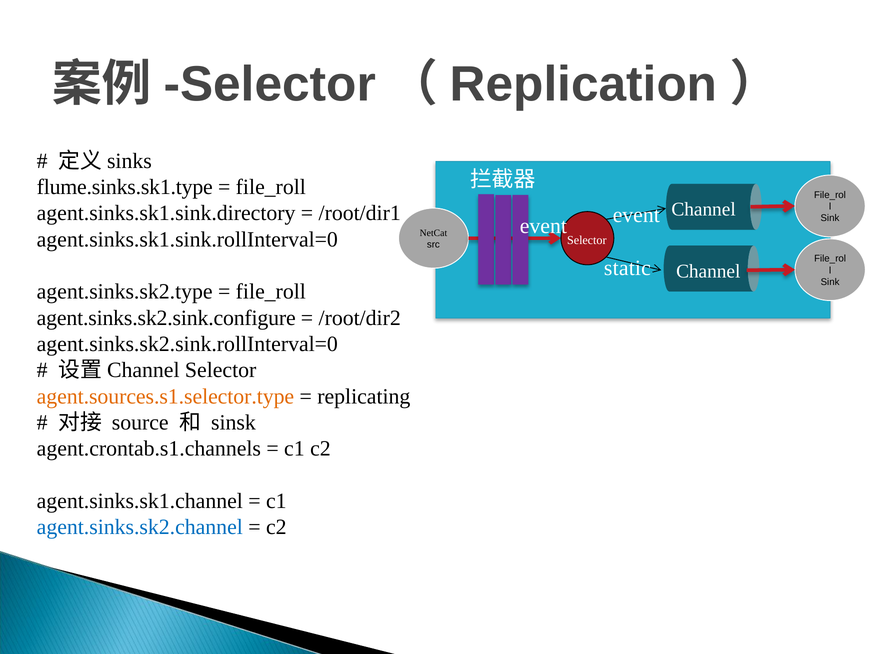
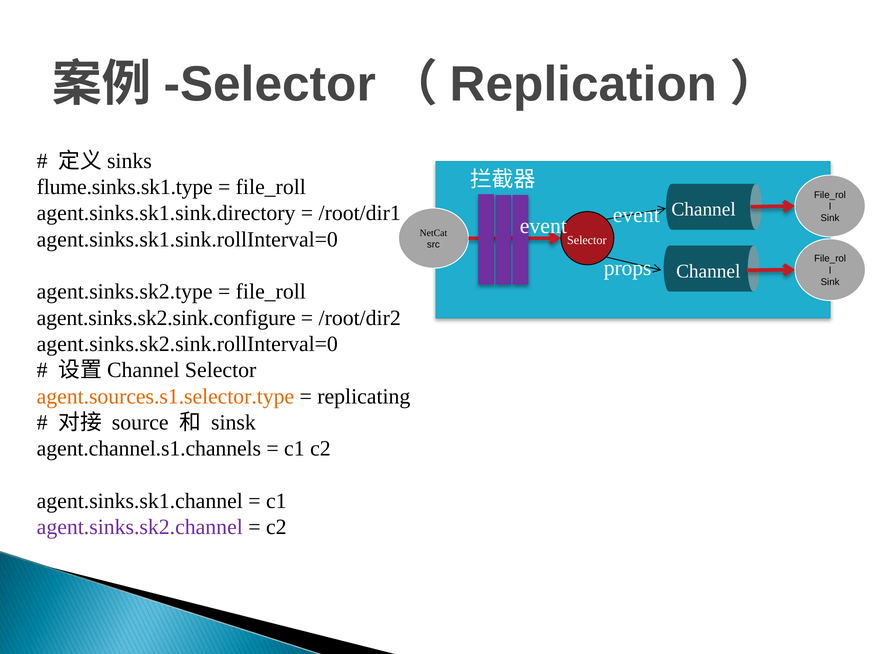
static: static -> props (628, 268)
agent.crontab.s1.channels: agent.crontab.s1.channels -> agent.channel.s1.channels (149, 449)
agent.sinks.sk2.channel colour: blue -> purple (140, 527)
